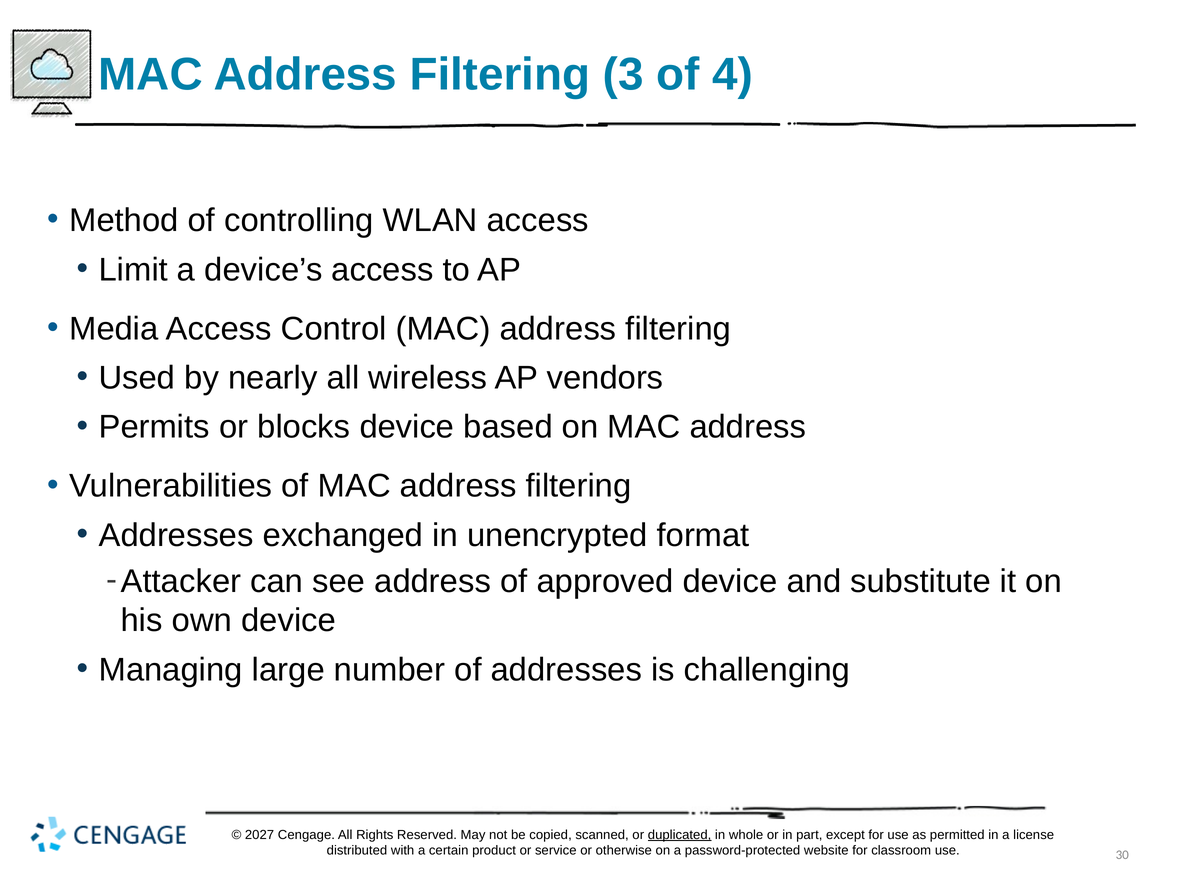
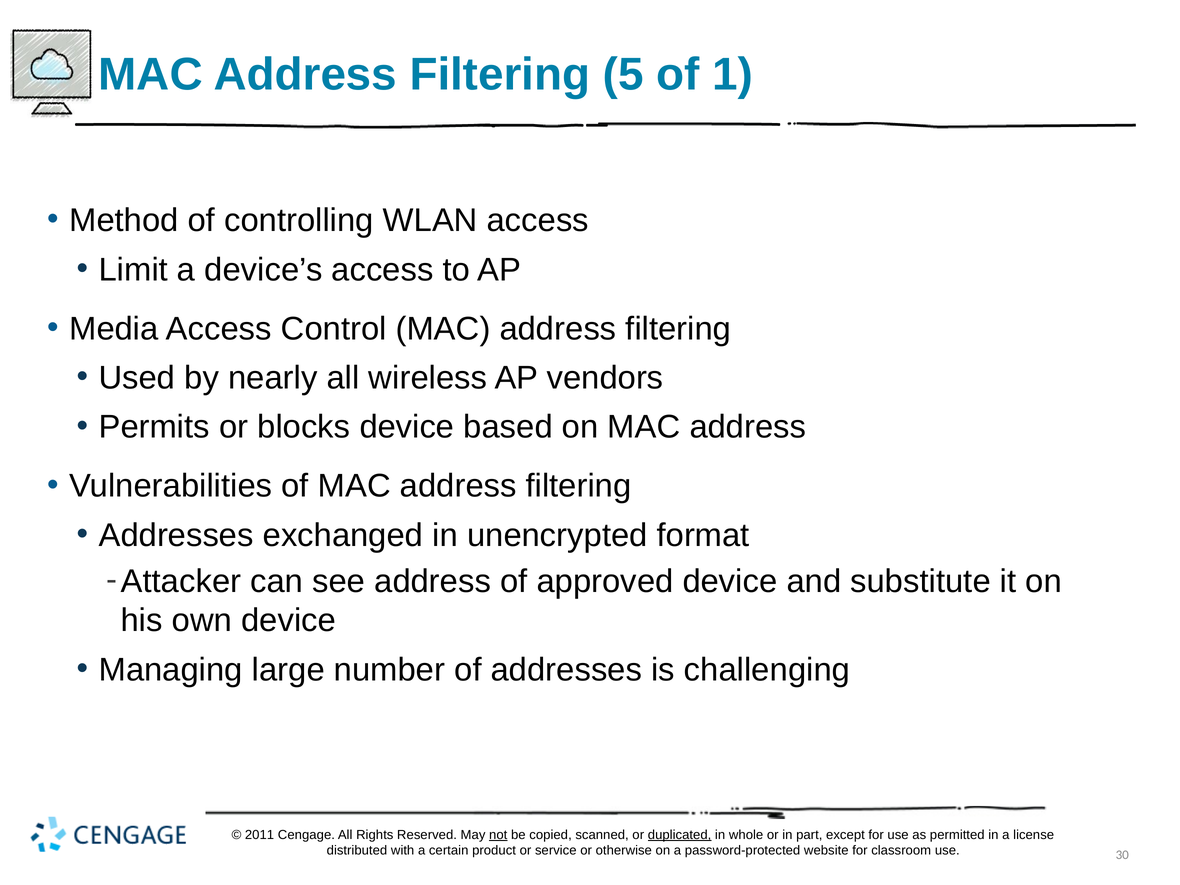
3: 3 -> 5 (623, 75)
4: 4 -> 1 (732, 75)
2027: 2027 -> 2011 (260, 835)
not underline: none -> present (498, 835)
